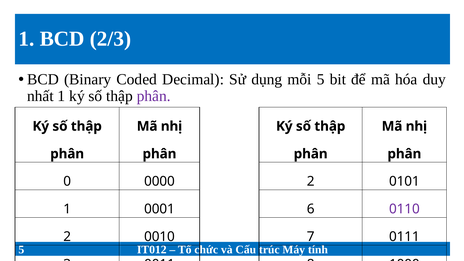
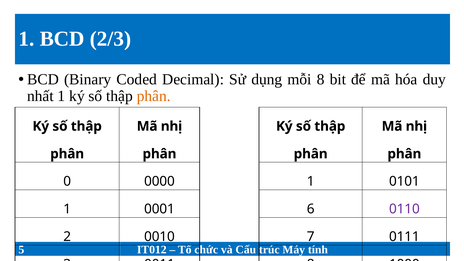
mỗi 5: 5 -> 8 (321, 79)
phân colour: purple -> orange (154, 96)
0000 2: 2 -> 1 (311, 181)
